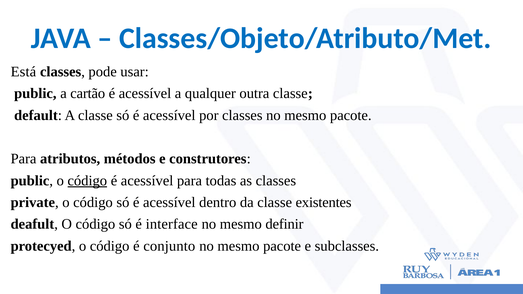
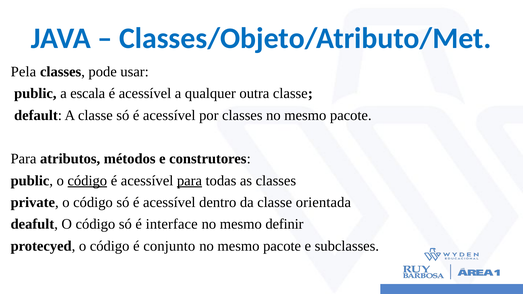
Está: Está -> Pela (23, 72)
cartão: cartão -> escala (88, 93)
para underline: none -> present (189, 181)
existentes: existentes -> orientada (323, 203)
